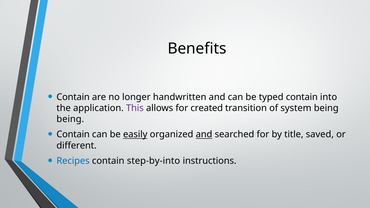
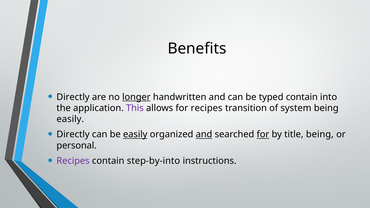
Contain: Contain -> Directly (73, 97)
longer underline: none -> present (136, 97)
for created: created -> recipes (207, 108)
being: being -> easily (70, 119)
Contain: Contain -> Directly (73, 135)
for underline: none -> present (263, 135)
title saved: saved -> being (320, 135)
different: different -> personal (77, 146)
Recipes colour: blue -> purple (73, 161)
